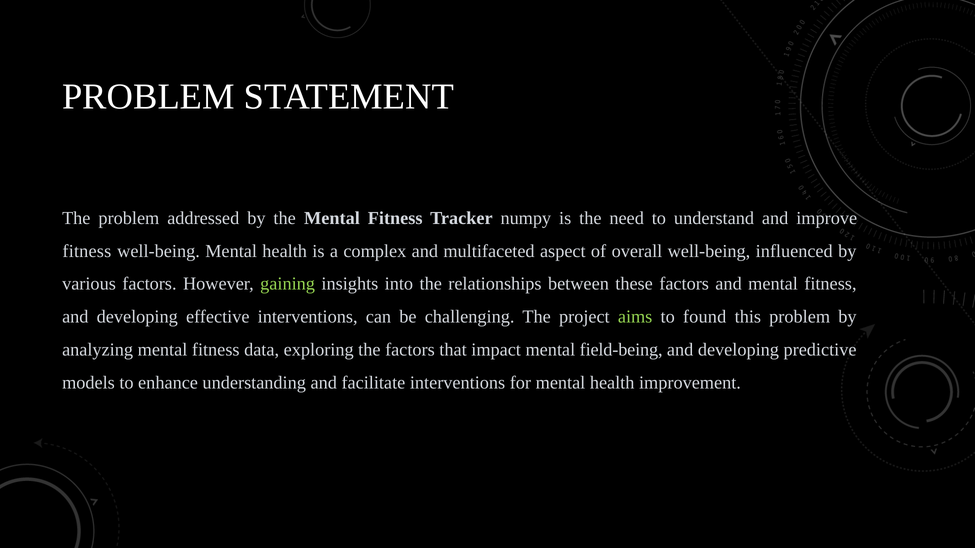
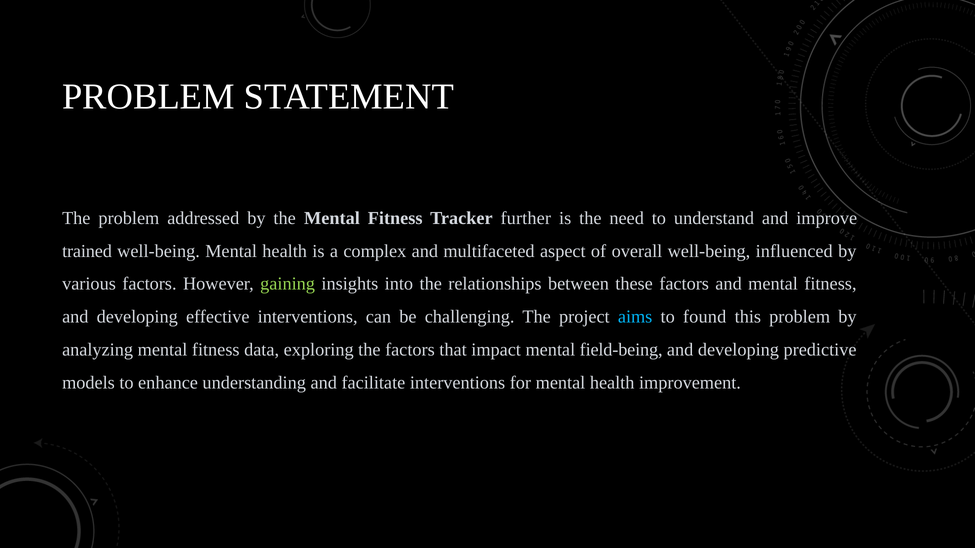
numpy: numpy -> further (526, 218)
fitness: fitness -> trained (87, 251)
aims colour: light green -> light blue (635, 317)
